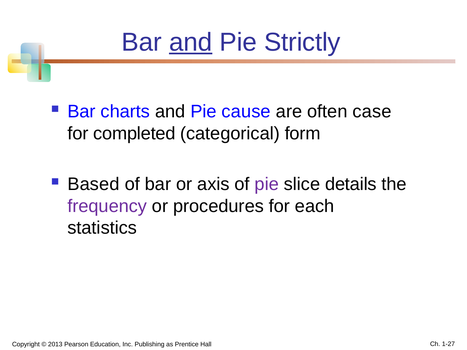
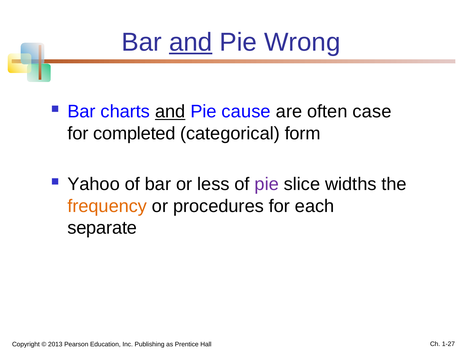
Strictly: Strictly -> Wrong (302, 42)
and underline: none -> present (170, 112)
Based: Based -> Yahoo (94, 184)
axis: axis -> less (213, 184)
details: details -> widths (351, 184)
frequency colour: purple -> orange (107, 206)
statistics: statistics -> separate (102, 228)
